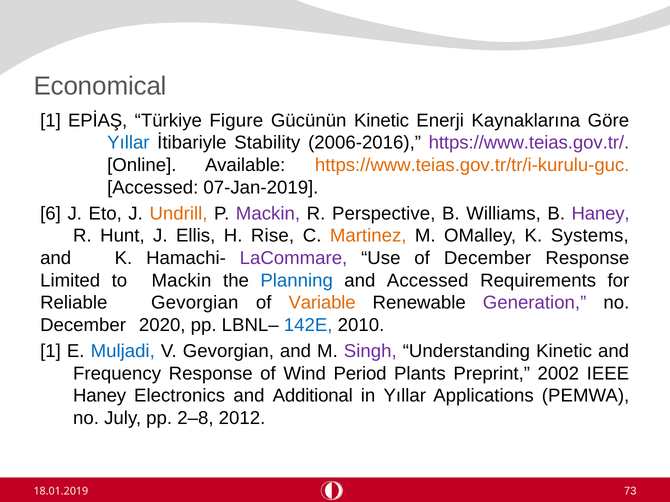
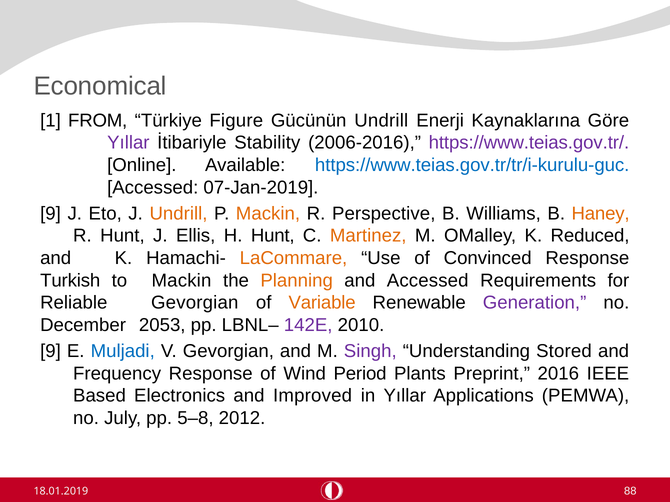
EPİAŞ: EPİAŞ -> FROM (98, 121)
Gücünün Kinetic: Kinetic -> Undrill (381, 121)
Yıllar colour: blue -> purple (128, 143)
https://www.teias.gov.tr/tr/i-kurulu-guc colour: orange -> blue (472, 165)
6: 6 -> 9 (51, 214)
Mackin colour: purple -> orange (268, 214)
Haney colour: purple -> orange (601, 214)
H Rise: Rise -> Hunt (273, 236)
Systems: Systems -> Reduced (590, 236)
LaCommare colour: purple -> orange (293, 258)
of December: December -> Convinced (488, 258)
Limited: Limited -> Turkish (70, 281)
Planning colour: blue -> orange (297, 281)
2020: 2020 -> 2053 (162, 325)
142E colour: blue -> purple (308, 325)
1: 1 -> 9 (51, 351)
Understanding Kinetic: Kinetic -> Stored (564, 351)
2002: 2002 -> 2016 (558, 374)
Haney: Haney -> Based (99, 396)
Additional: Additional -> Improved (313, 396)
2–8: 2–8 -> 5–8 (195, 419)
73: 73 -> 88 (630, 492)
